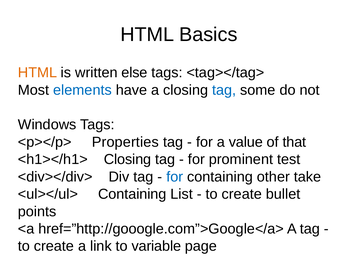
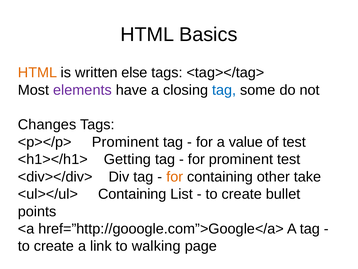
elements colour: blue -> purple (82, 90)
Windows: Windows -> Changes (47, 124)
<p></p> Properties: Properties -> Prominent (125, 142)
of that: that -> test (294, 142)
<h1></h1> Closing: Closing -> Getting (127, 159)
for colour: blue -> orange (175, 176)
variable: variable -> walking (156, 246)
